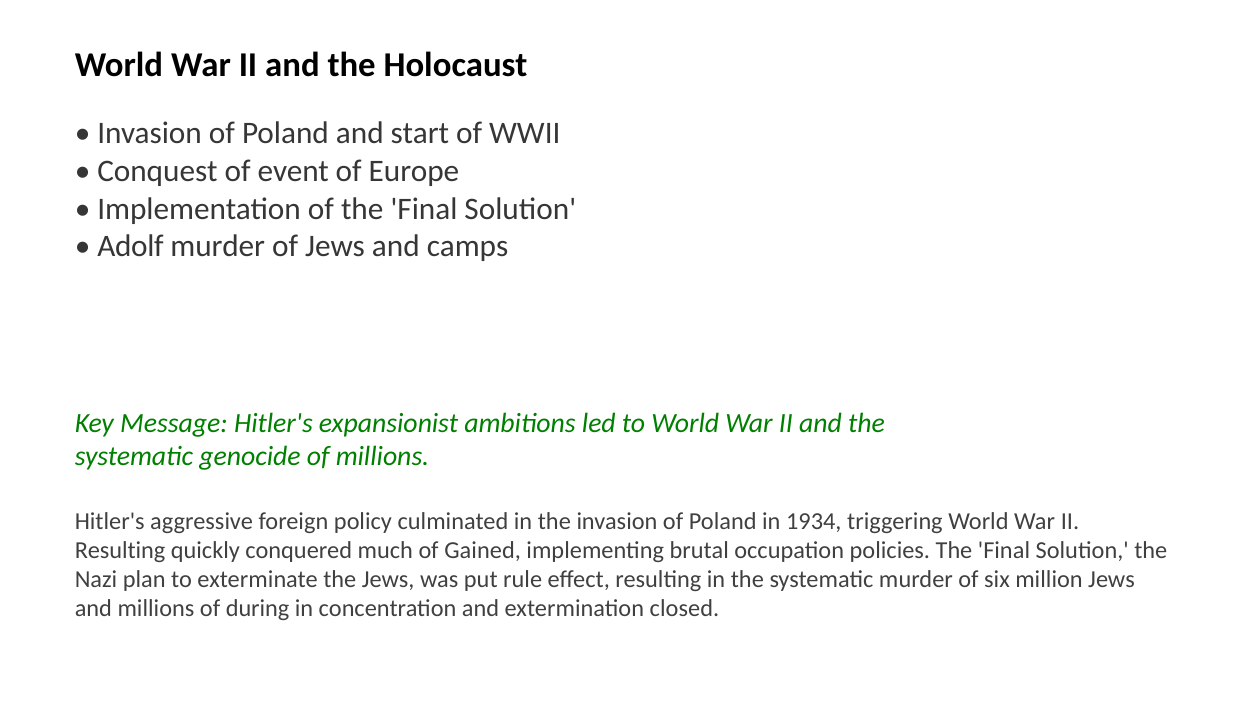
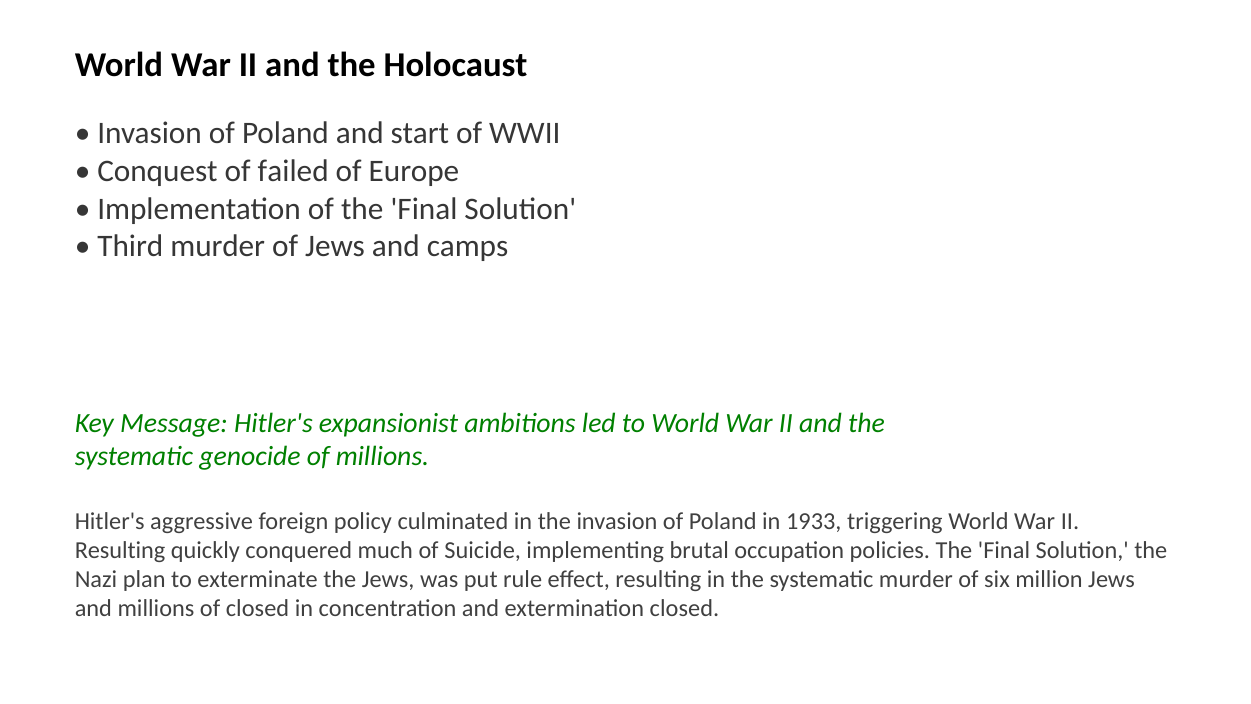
event: event -> failed (293, 171)
Adolf: Adolf -> Third (130, 246)
1934: 1934 -> 1933 (814, 521)
Gained: Gained -> Suicide (483, 550)
of during: during -> closed (257, 608)
